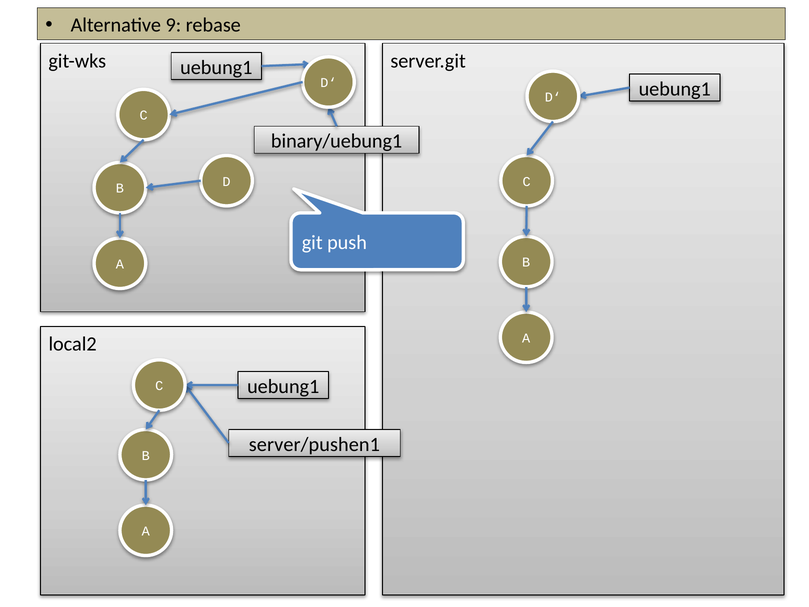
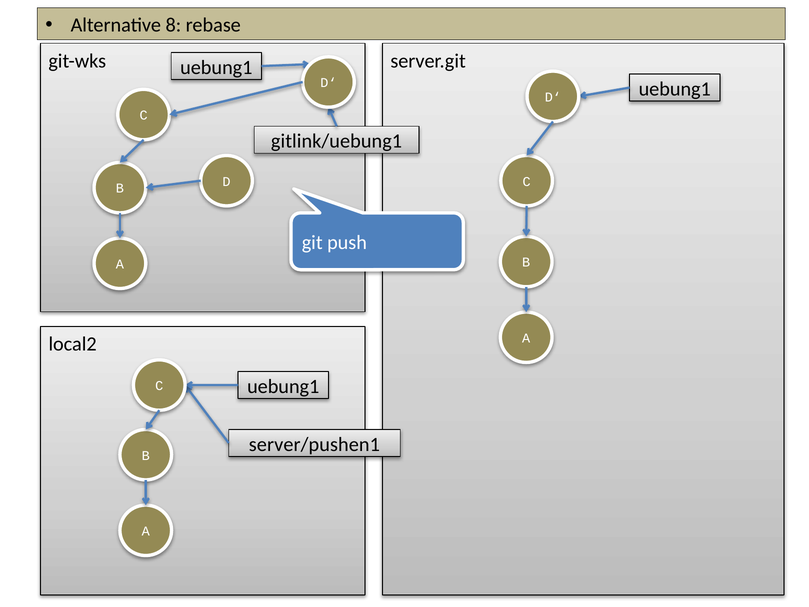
9: 9 -> 8 (173, 25)
binary/uebung1: binary/uebung1 -> gitlink/uebung1 (337, 141)
